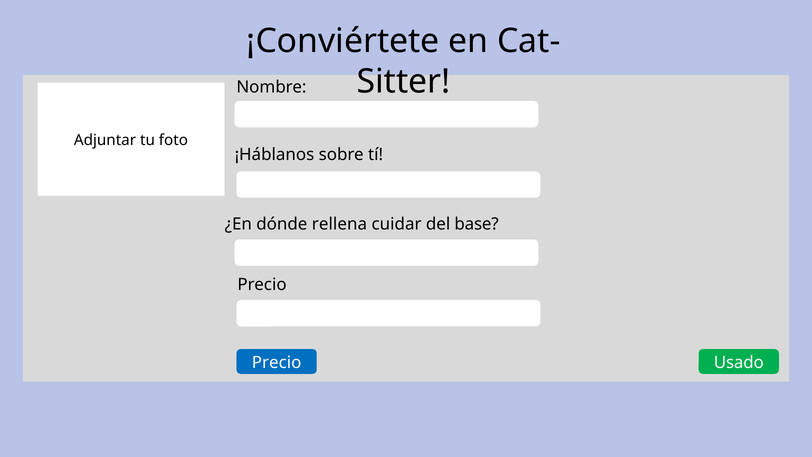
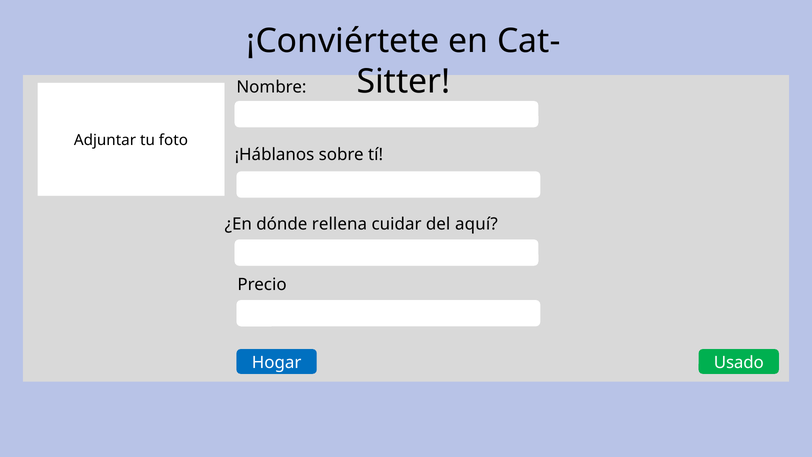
base: base -> aquí (476, 224)
Precio: Precio -> Hogar (277, 362)
